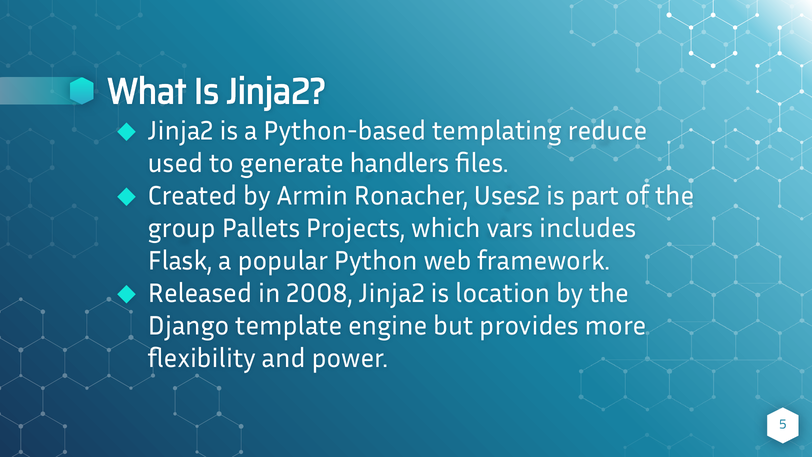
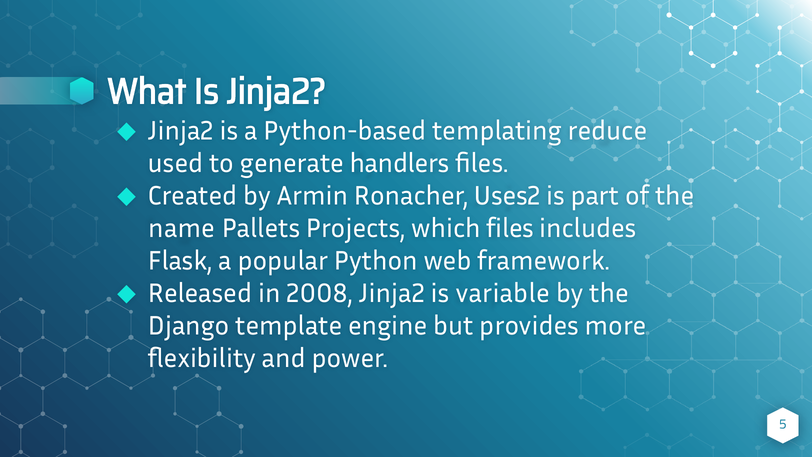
group: group -> name (182, 228)
which vars: vars -> files (510, 228)
location: location -> variable (503, 293)
